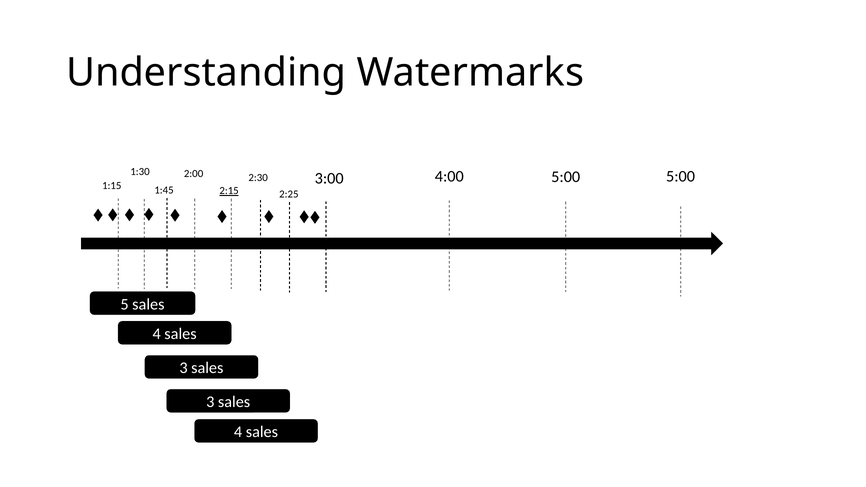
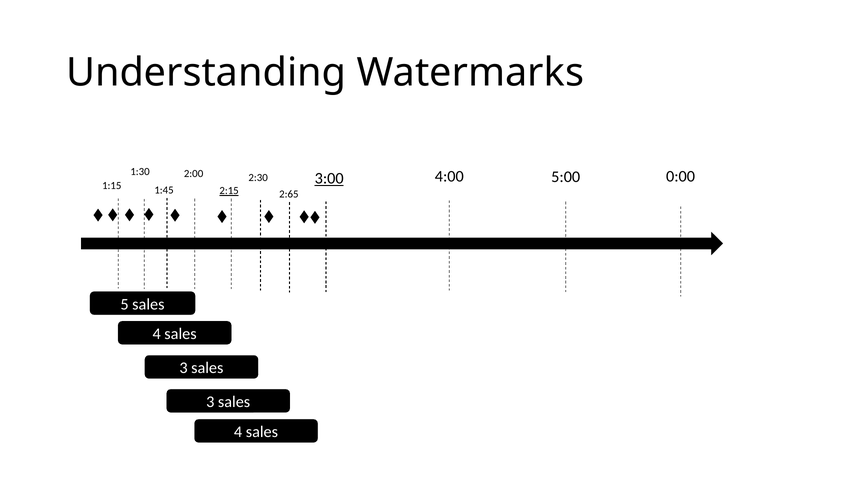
3:00 underline: none -> present (329, 179)
4:00 5:00: 5:00 -> 0:00 (681, 176)
2:25: 2:25 -> 2:65 (289, 194)
